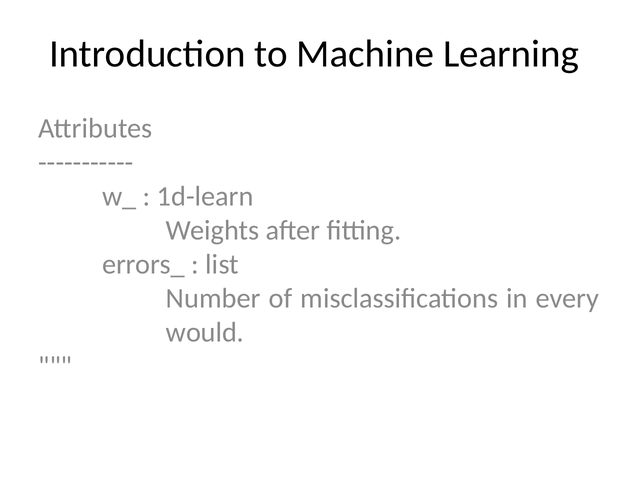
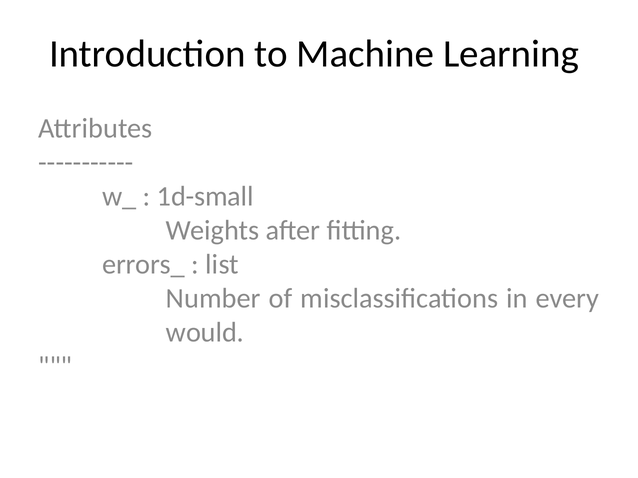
1d-learn: 1d-learn -> 1d-small (205, 197)
